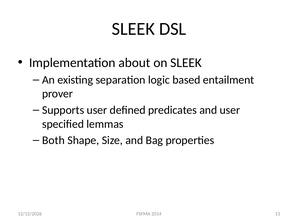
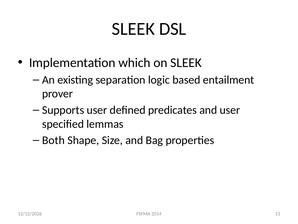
about: about -> which (134, 63)
